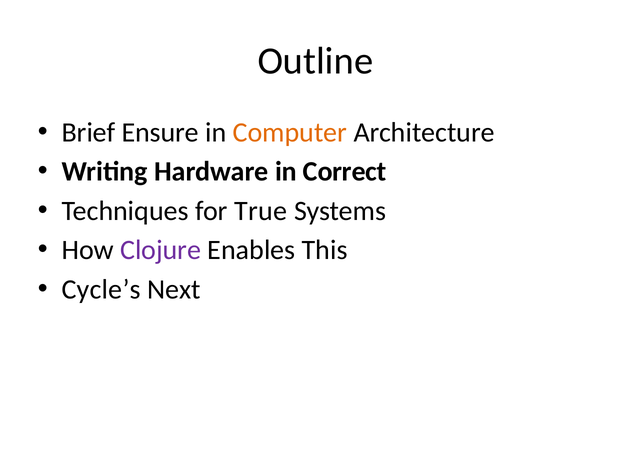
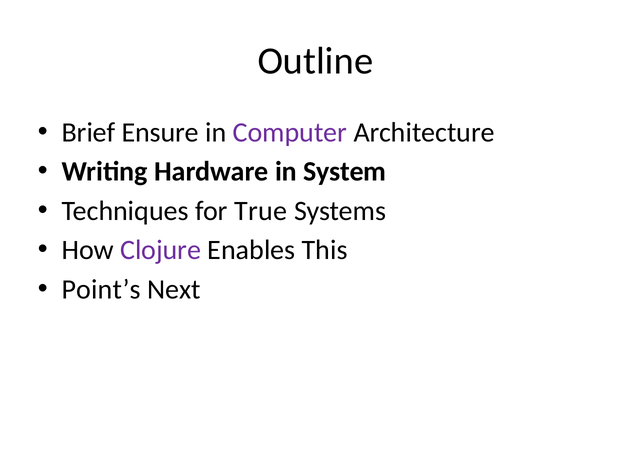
Computer colour: orange -> purple (290, 132)
Correct: Correct -> System (345, 172)
Cycle’s: Cycle’s -> Point’s (101, 289)
